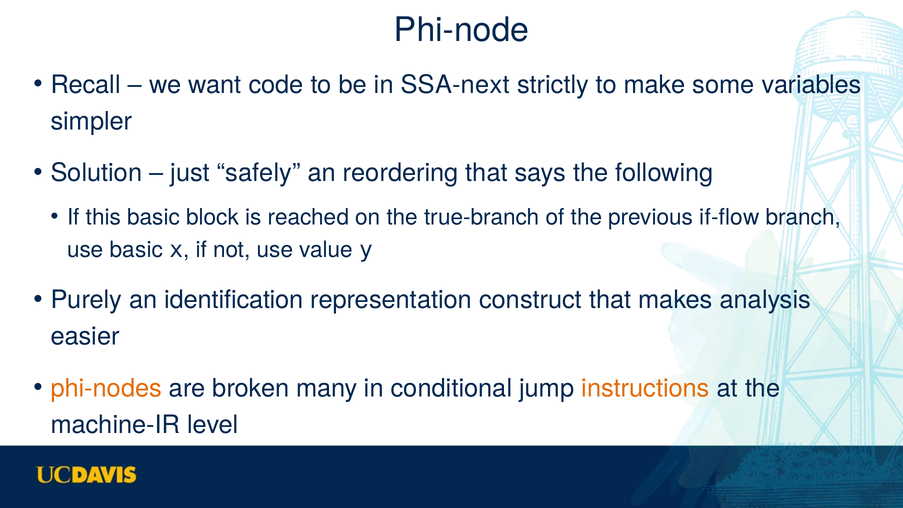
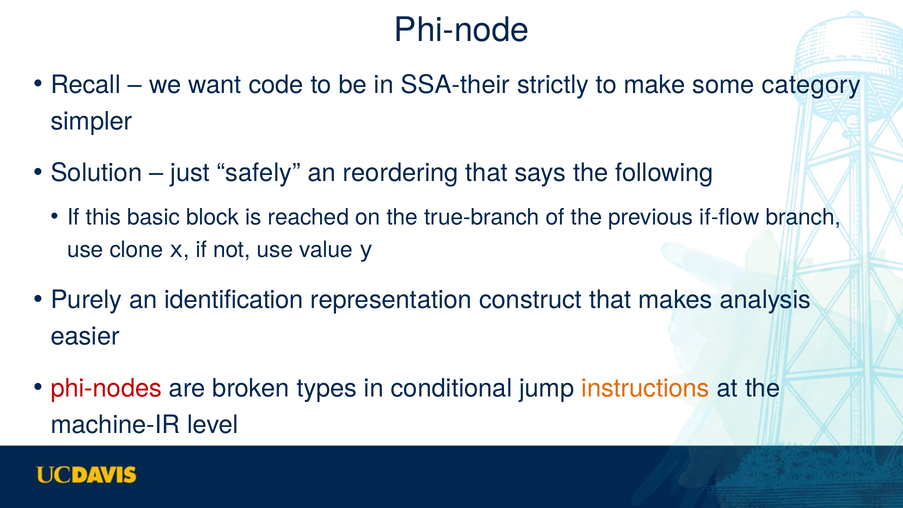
SSA-next: SSA-next -> SSA-their (455, 85)
variables: variables -> category (811, 85)
use basic: basic -> clone (137, 250)
phi-nodes colour: orange -> red (106, 388)
many: many -> types (327, 388)
